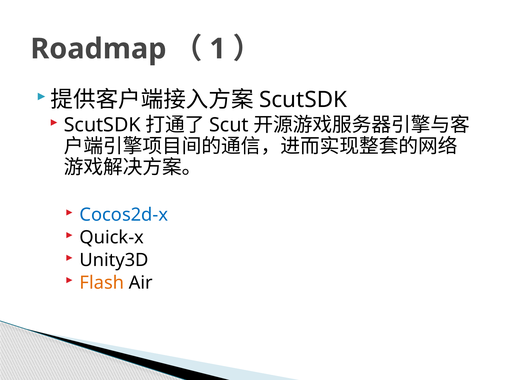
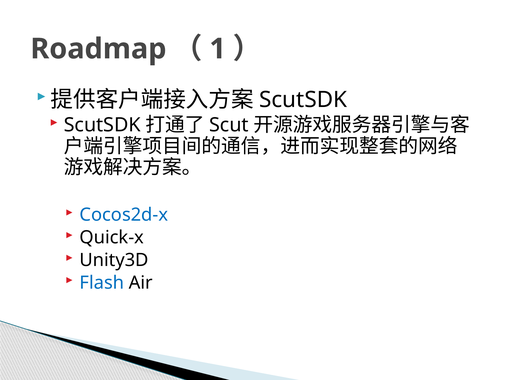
Flash colour: orange -> blue (102, 283)
